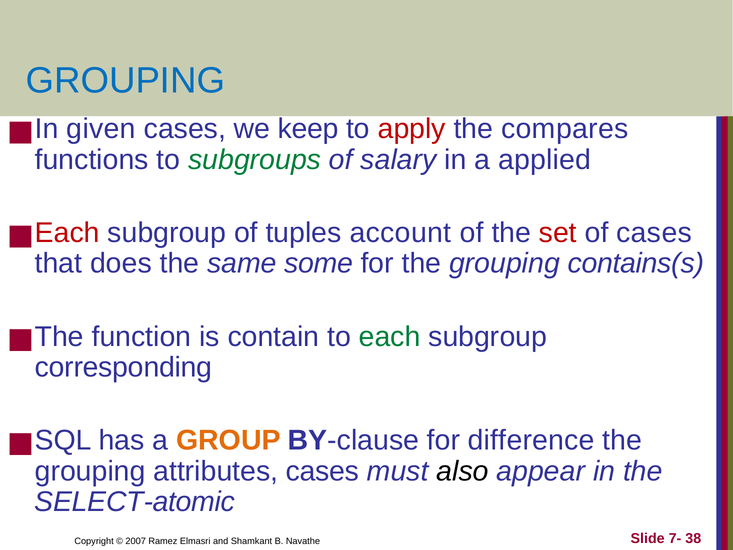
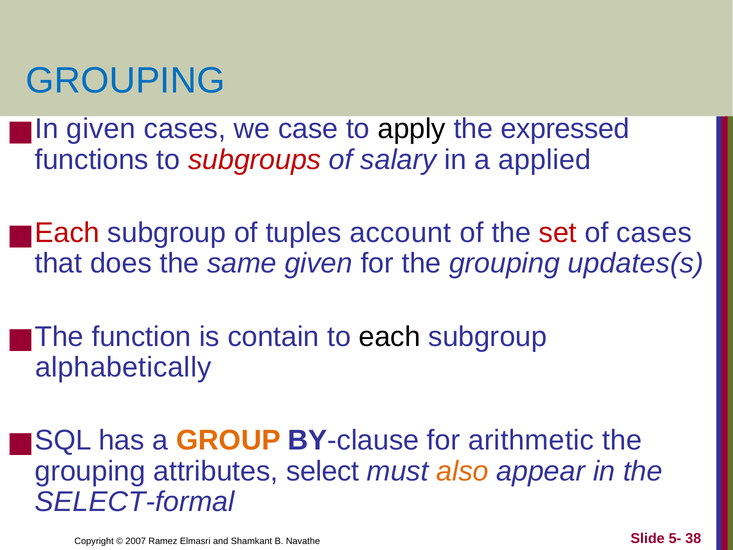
keep: keep -> case (308, 129)
apply colour: red -> black (412, 129)
compares: compares -> expressed (565, 129)
subgroups colour: green -> red (255, 160)
same some: some -> given (319, 263)
contains(s: contains(s -> updates(s (636, 263)
each colour: green -> black (390, 336)
corresponding: corresponding -> alphabetically (123, 367)
difference: difference -> arithmetic (531, 440)
attributes cases: cases -> select (323, 471)
also colour: black -> orange (463, 471)
SELECT-atomic: SELECT-atomic -> SELECT-formal (135, 502)
7-: 7- -> 5- (675, 538)
